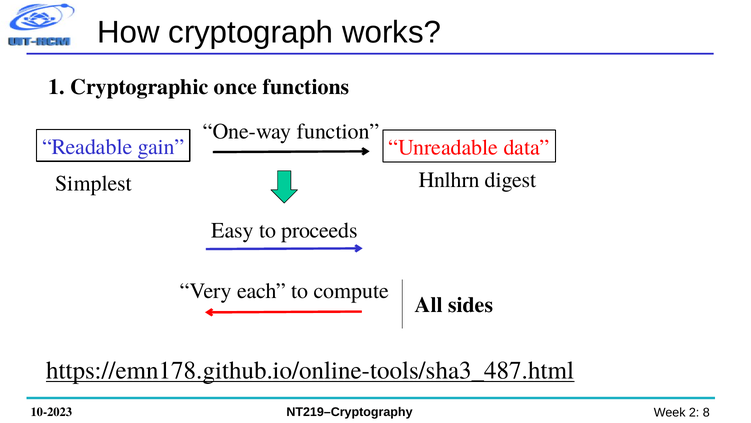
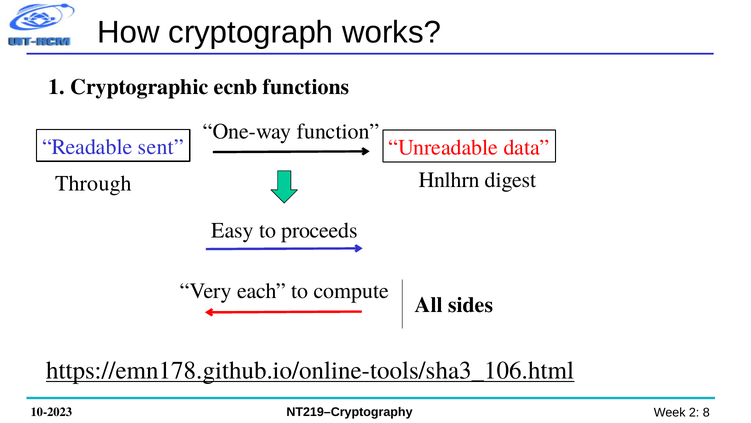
once: once -> ecnb (236, 87)
gain: gain -> sent (161, 147)
Simplest: Simplest -> Through (94, 183)
https://emn178.github.io/online-tools/sha3_487.html: https://emn178.github.io/online-tools/sha3_487.html -> https://emn178.github.io/online-tools/sha3_106.html (310, 370)
